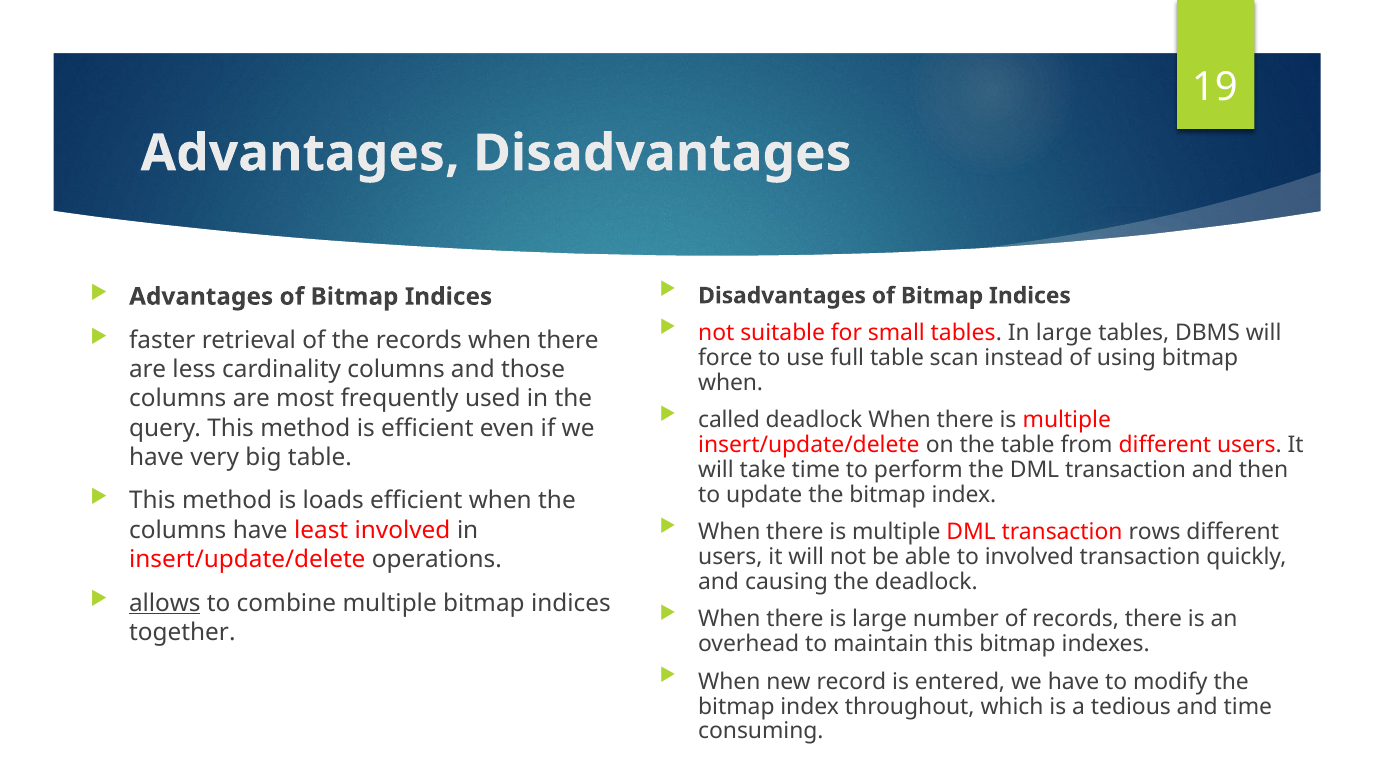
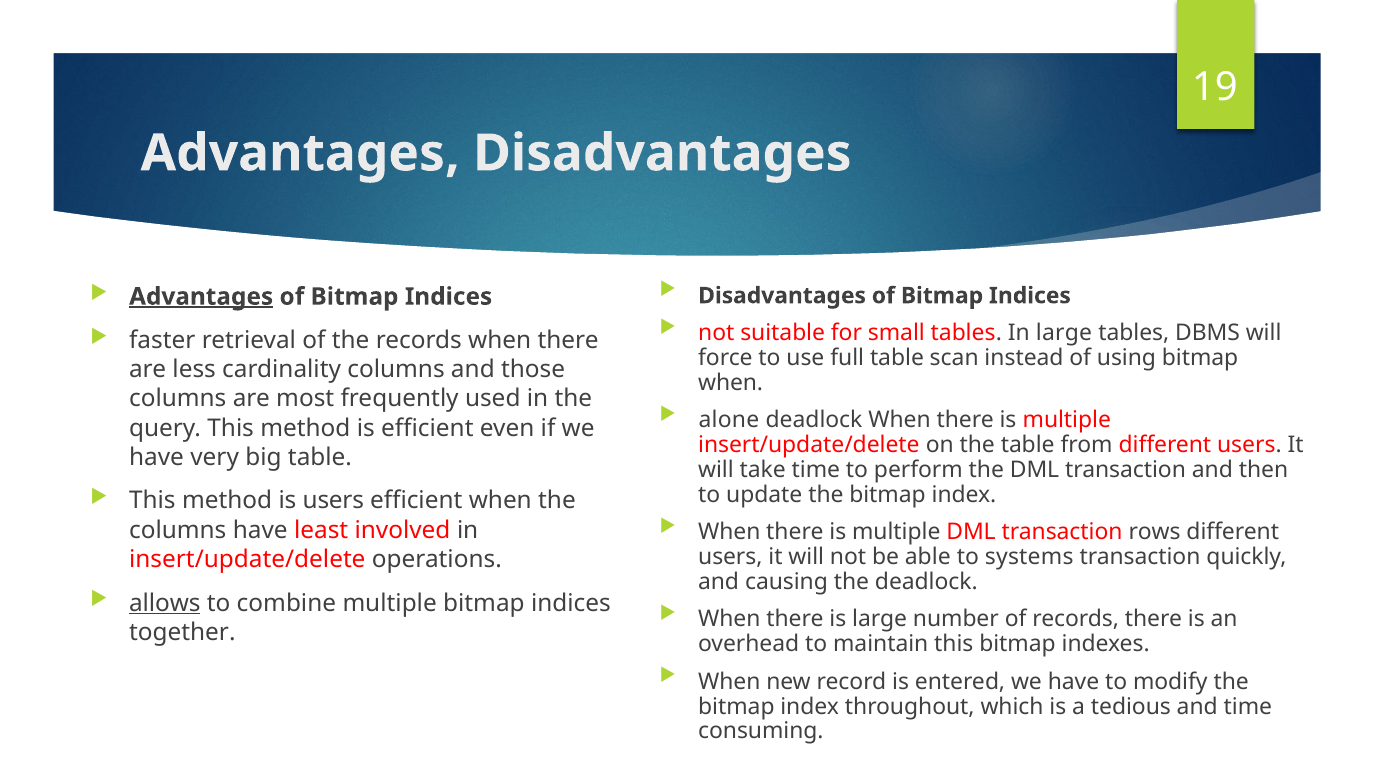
Advantages underline: none -> present (201, 296)
called: called -> alone (729, 420)
is loads: loads -> users (333, 501)
to involved: involved -> systems (1029, 557)
